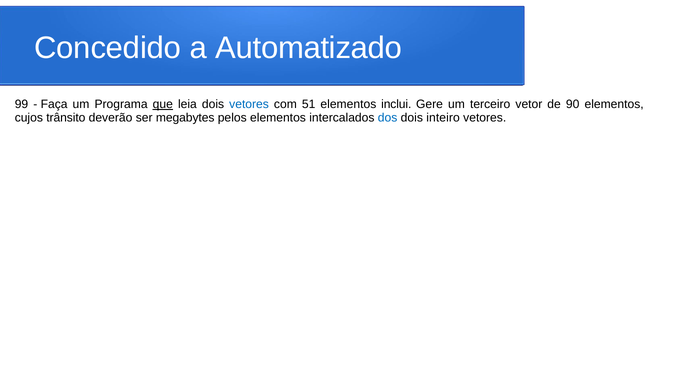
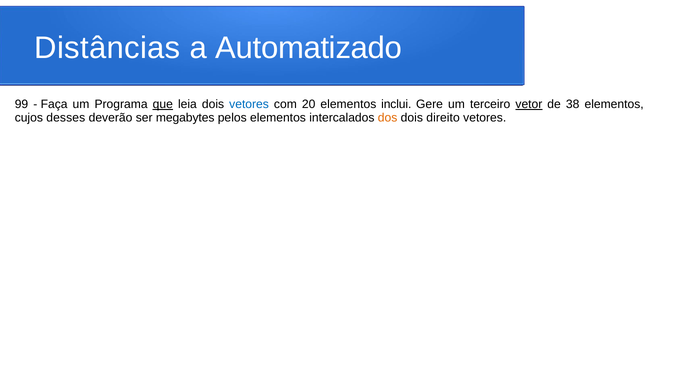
Concedido: Concedido -> Distâncias (107, 48)
51: 51 -> 20 (309, 104)
vetor underline: none -> present (529, 104)
90: 90 -> 38 (573, 104)
trânsito: trânsito -> desses (66, 118)
dos colour: blue -> orange (388, 118)
inteiro: inteiro -> direito (443, 118)
